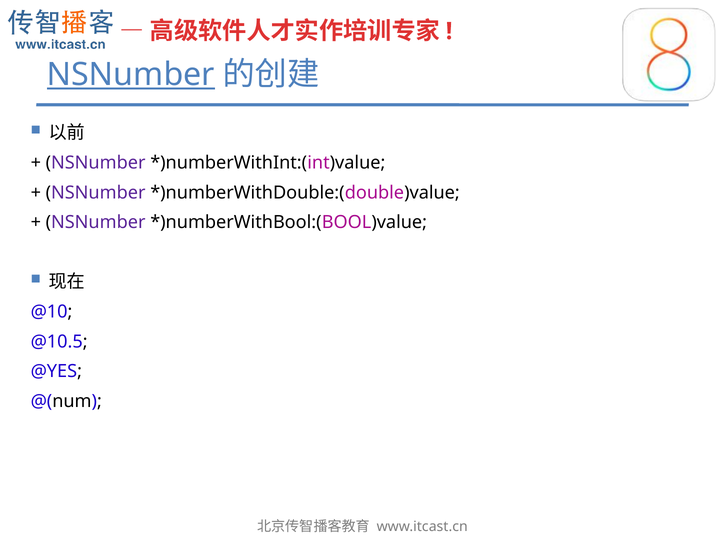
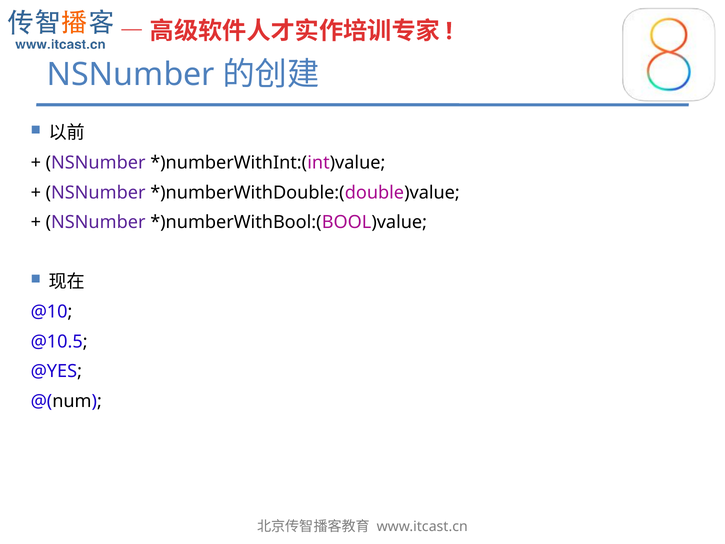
NSNumber underline: present -> none (131, 75)
